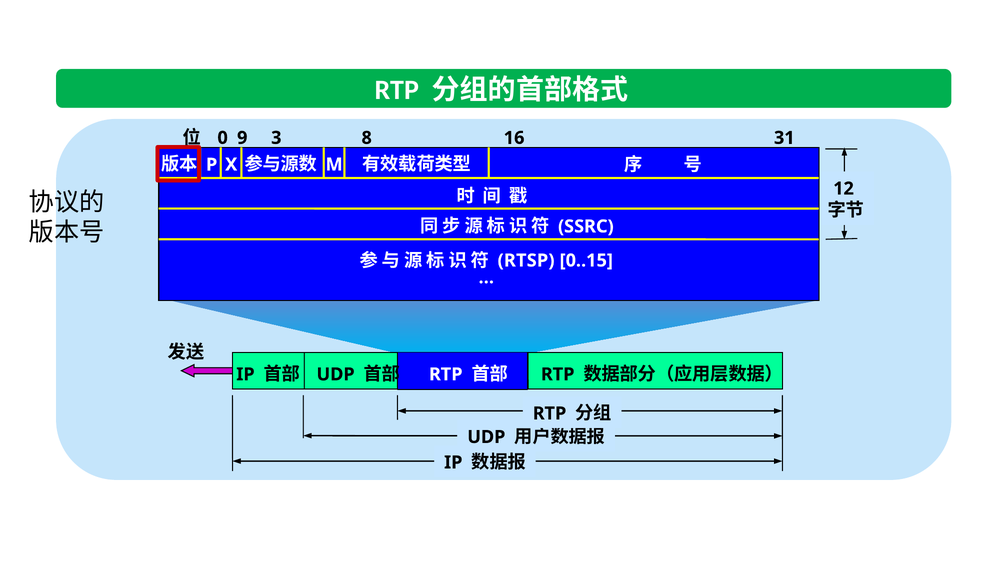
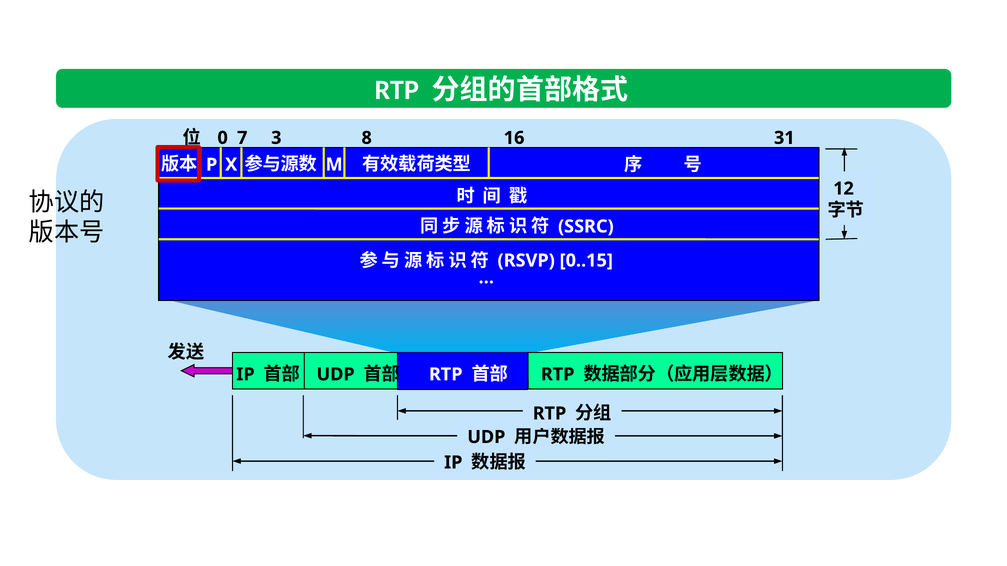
9: 9 -> 7 (242, 138)
RTSP: RTSP -> RSVP (526, 261)
